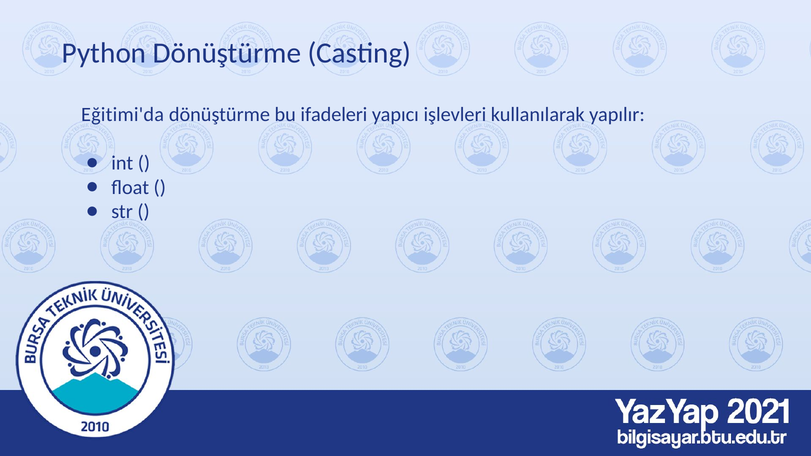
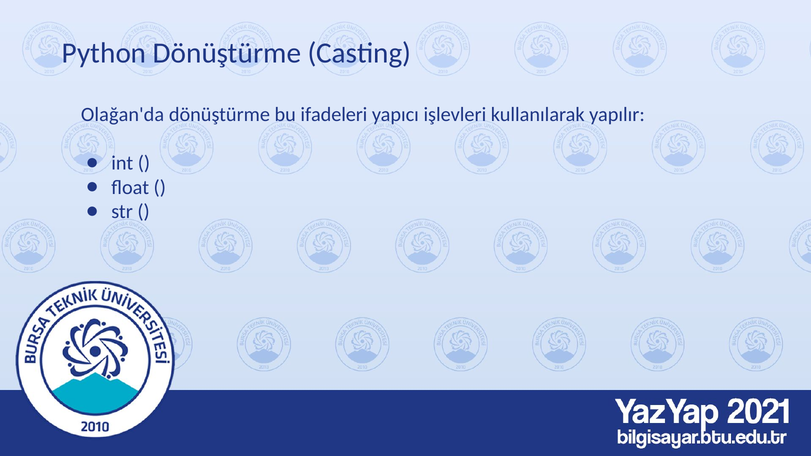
Eğitimi'da: Eğitimi'da -> Olağan'da (123, 115)
